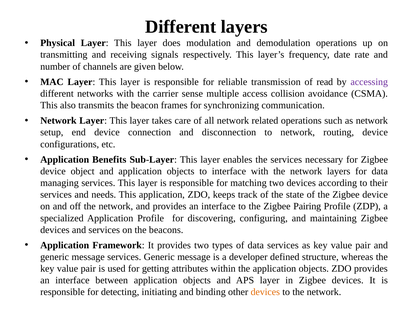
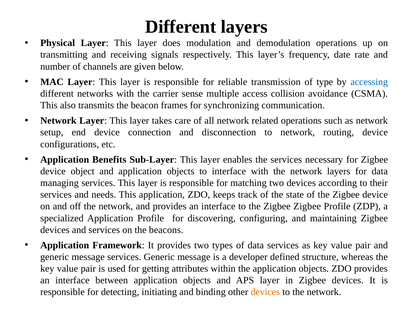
read: read -> type (325, 82)
accessing colour: purple -> blue (369, 82)
Zigbee Pairing: Pairing -> Zigbee (307, 206)
